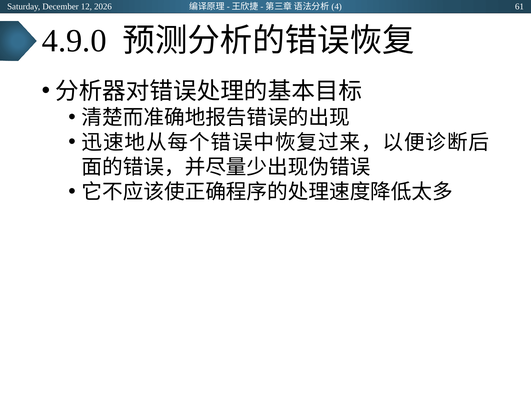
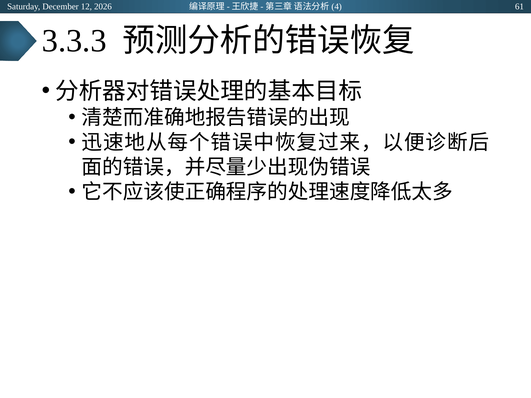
4.9.0: 4.9.0 -> 3.3.3 (74, 41)
